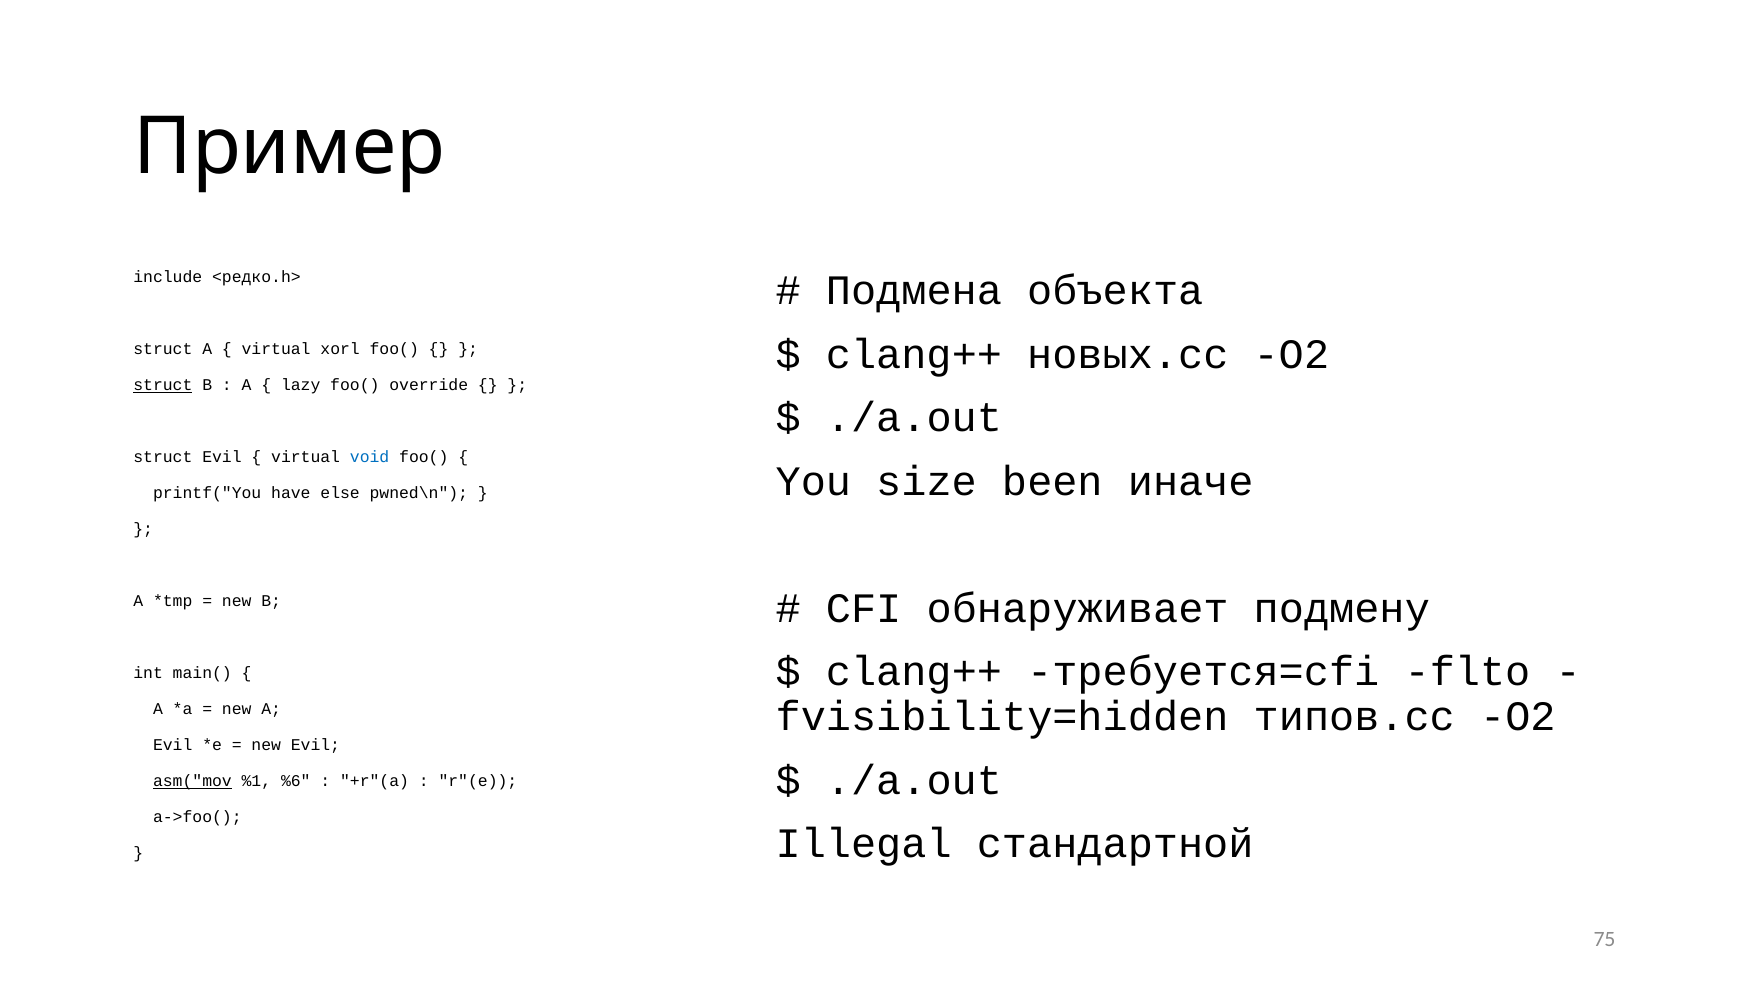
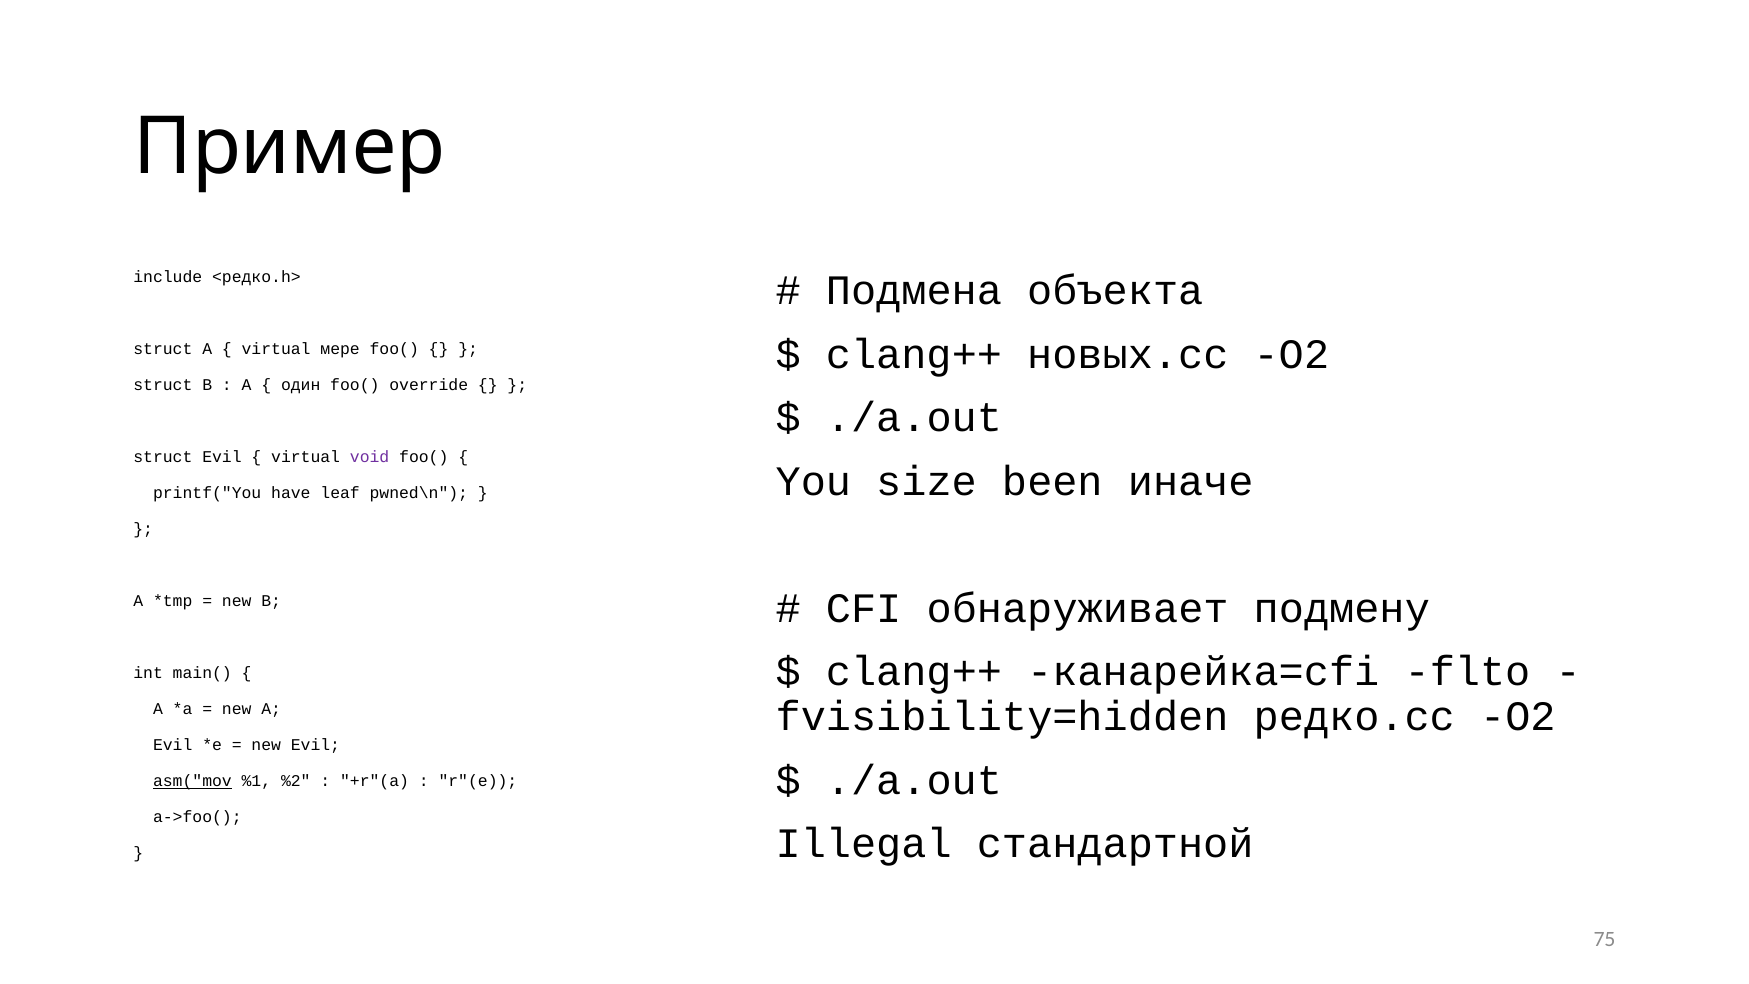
xorl: xorl -> мере (340, 349)
struct underline: present -> none (163, 385)
lazy: lazy -> один (301, 385)
void colour: blue -> purple (370, 457)
else: else -> leaf (340, 493)
требуется=cfi: требуется=cfi -> канарейка=cfi (1203, 672)
типов.cc: типов.cc -> редко.cc (1354, 717)
%6: %6 -> %2 (296, 781)
